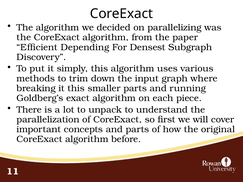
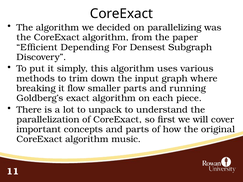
it this: this -> flow (76, 88)
before: before -> music (126, 139)
